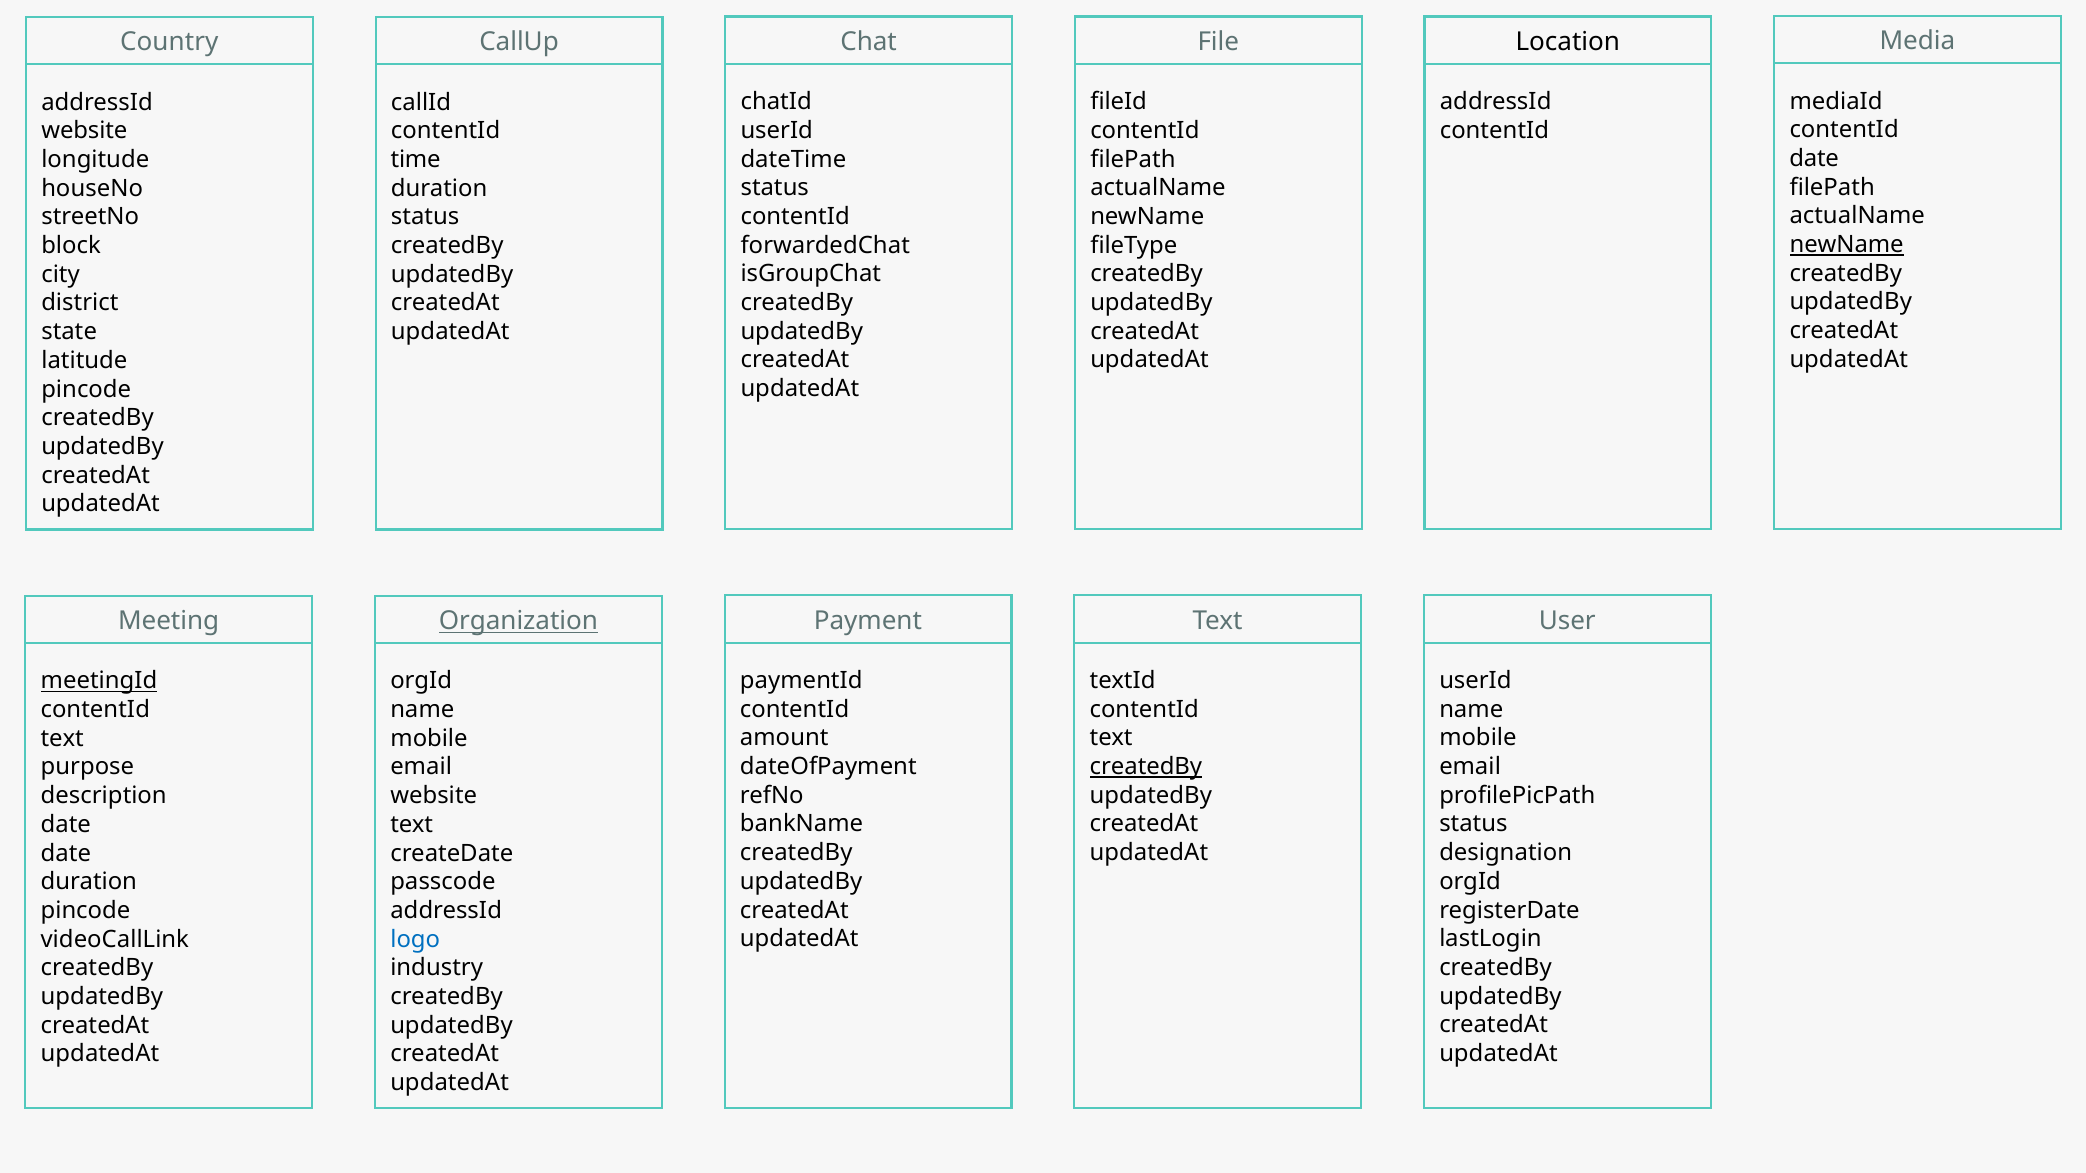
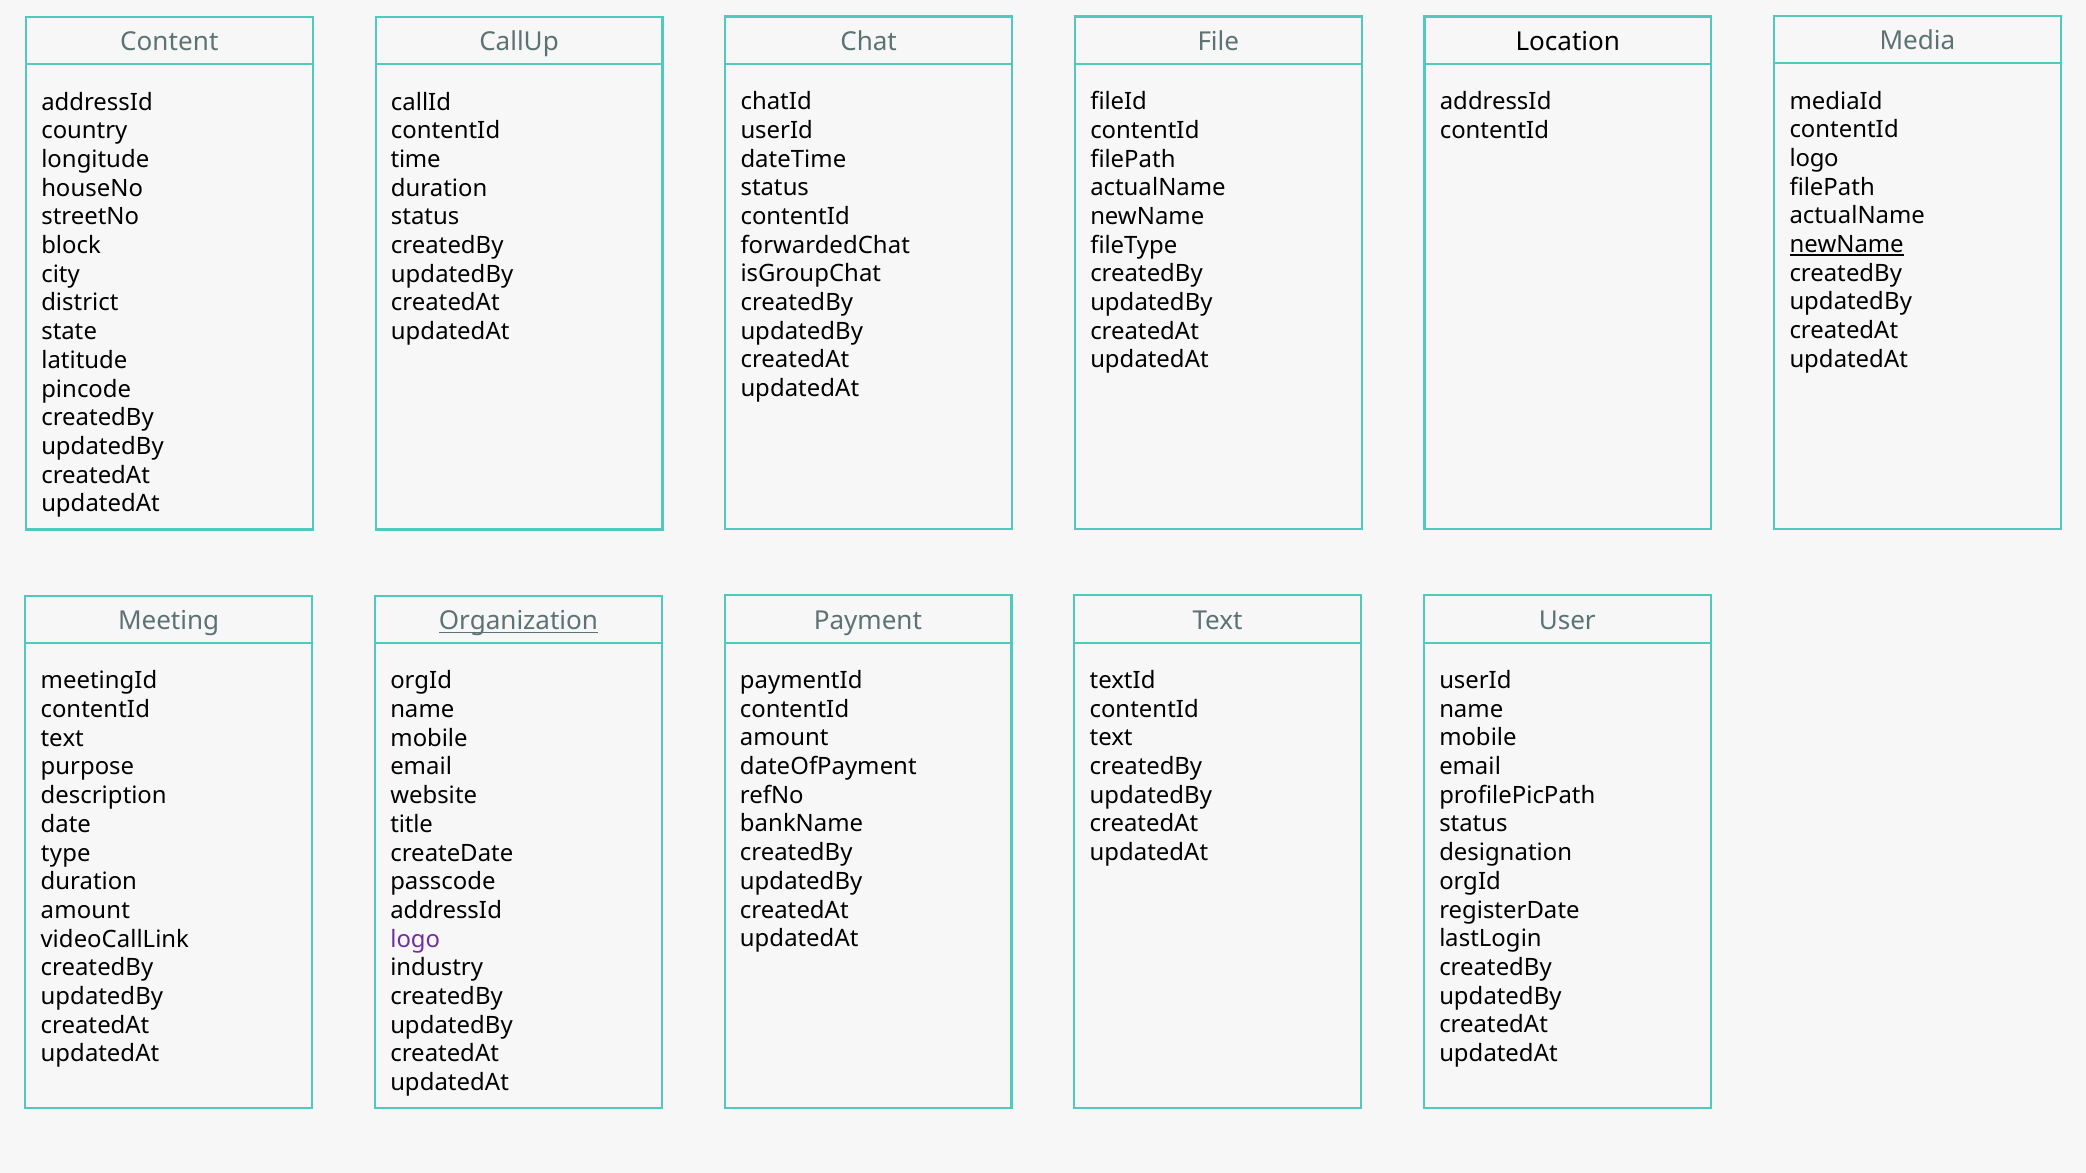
Country: Country -> Content (169, 42)
website: website -> country (84, 131)
date: date -> logo (1814, 159)
meetingId underline: present -> none (99, 681)
createdBy underline: present -> none (1146, 767)
text: text -> title (412, 825)
date: date -> type (66, 853)
pincode: pincode -> amount (85, 911)
logo colour: blue -> purple (415, 940)
